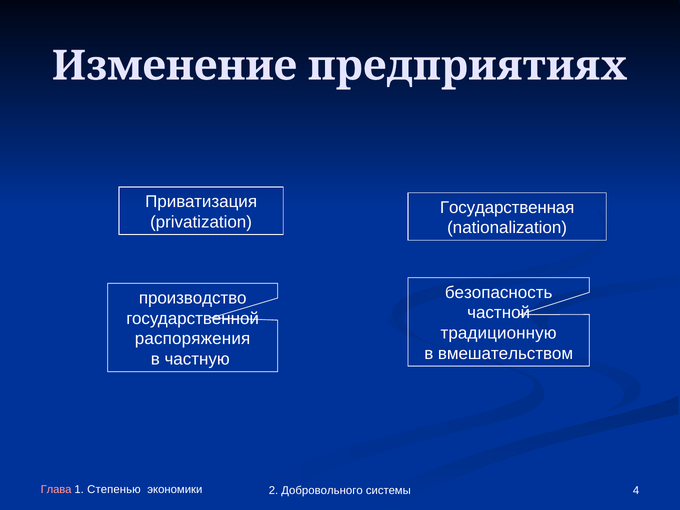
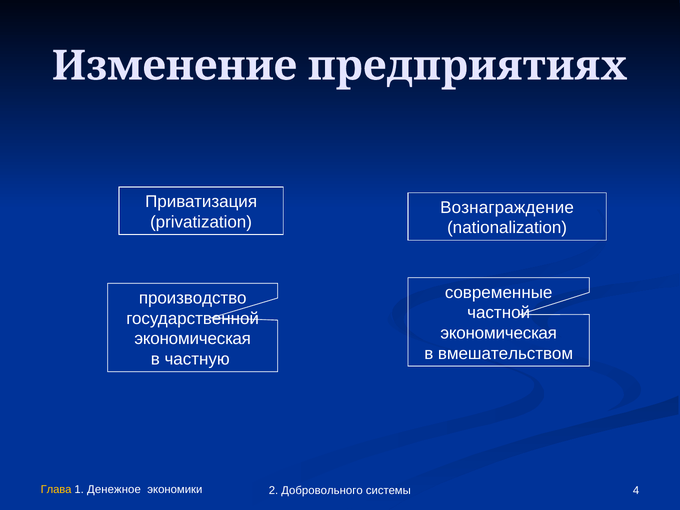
Государственная: Государственная -> Вознаграждение (507, 207)
безопасность: безопасность -> современные (499, 292)
традиционную: традиционную -> экономическая (499, 333)
распоряжения: распоряжения -> экономическая (193, 339)
Глава colour: pink -> yellow (56, 489)
Степенью: Степенью -> Денежное (114, 489)
